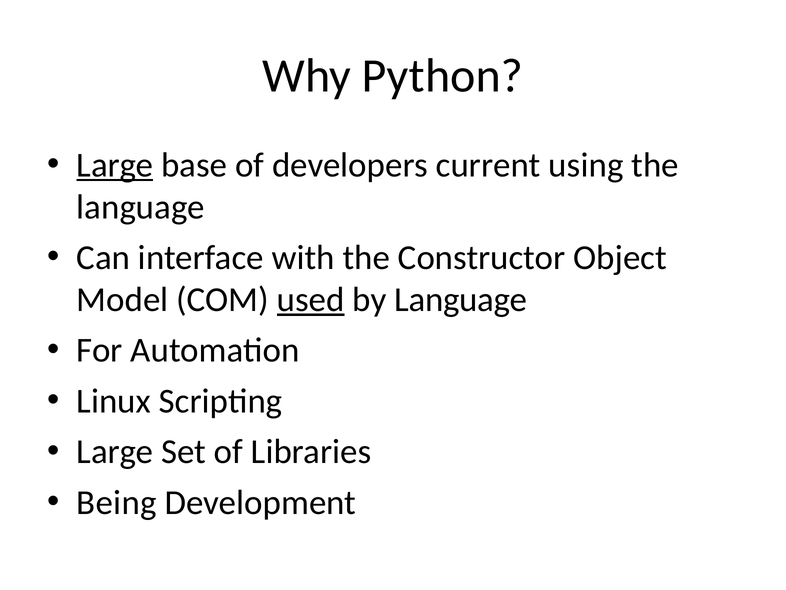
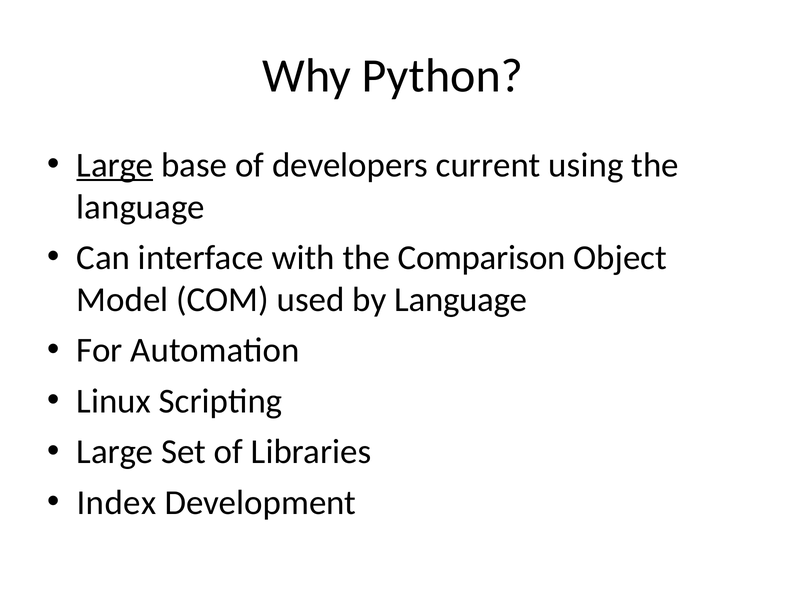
Constructor: Constructor -> Comparison (482, 257)
used underline: present -> none (311, 299)
Being: Being -> Index (116, 502)
